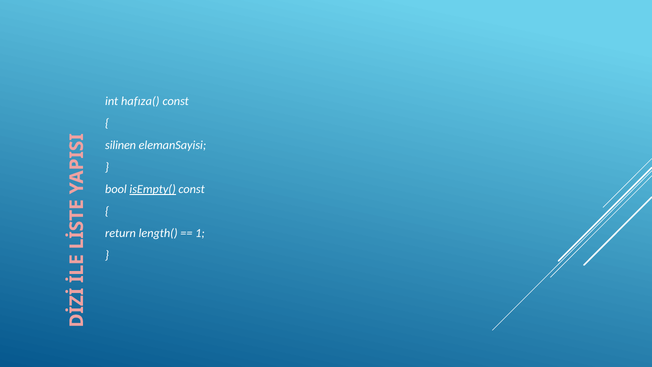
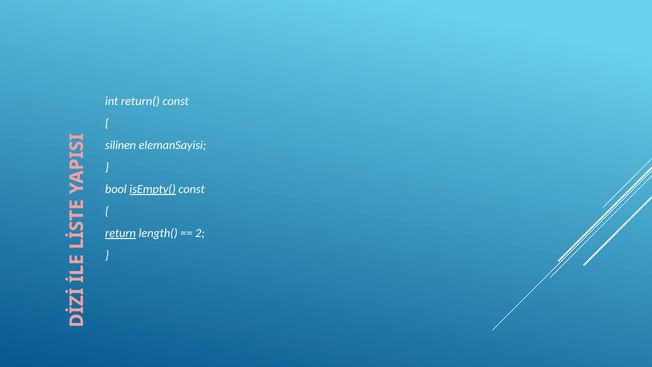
hafıza(: hafıza( -> return( (140, 101)
return underline: none -> present (121, 233)
1: 1 -> 2 (200, 233)
